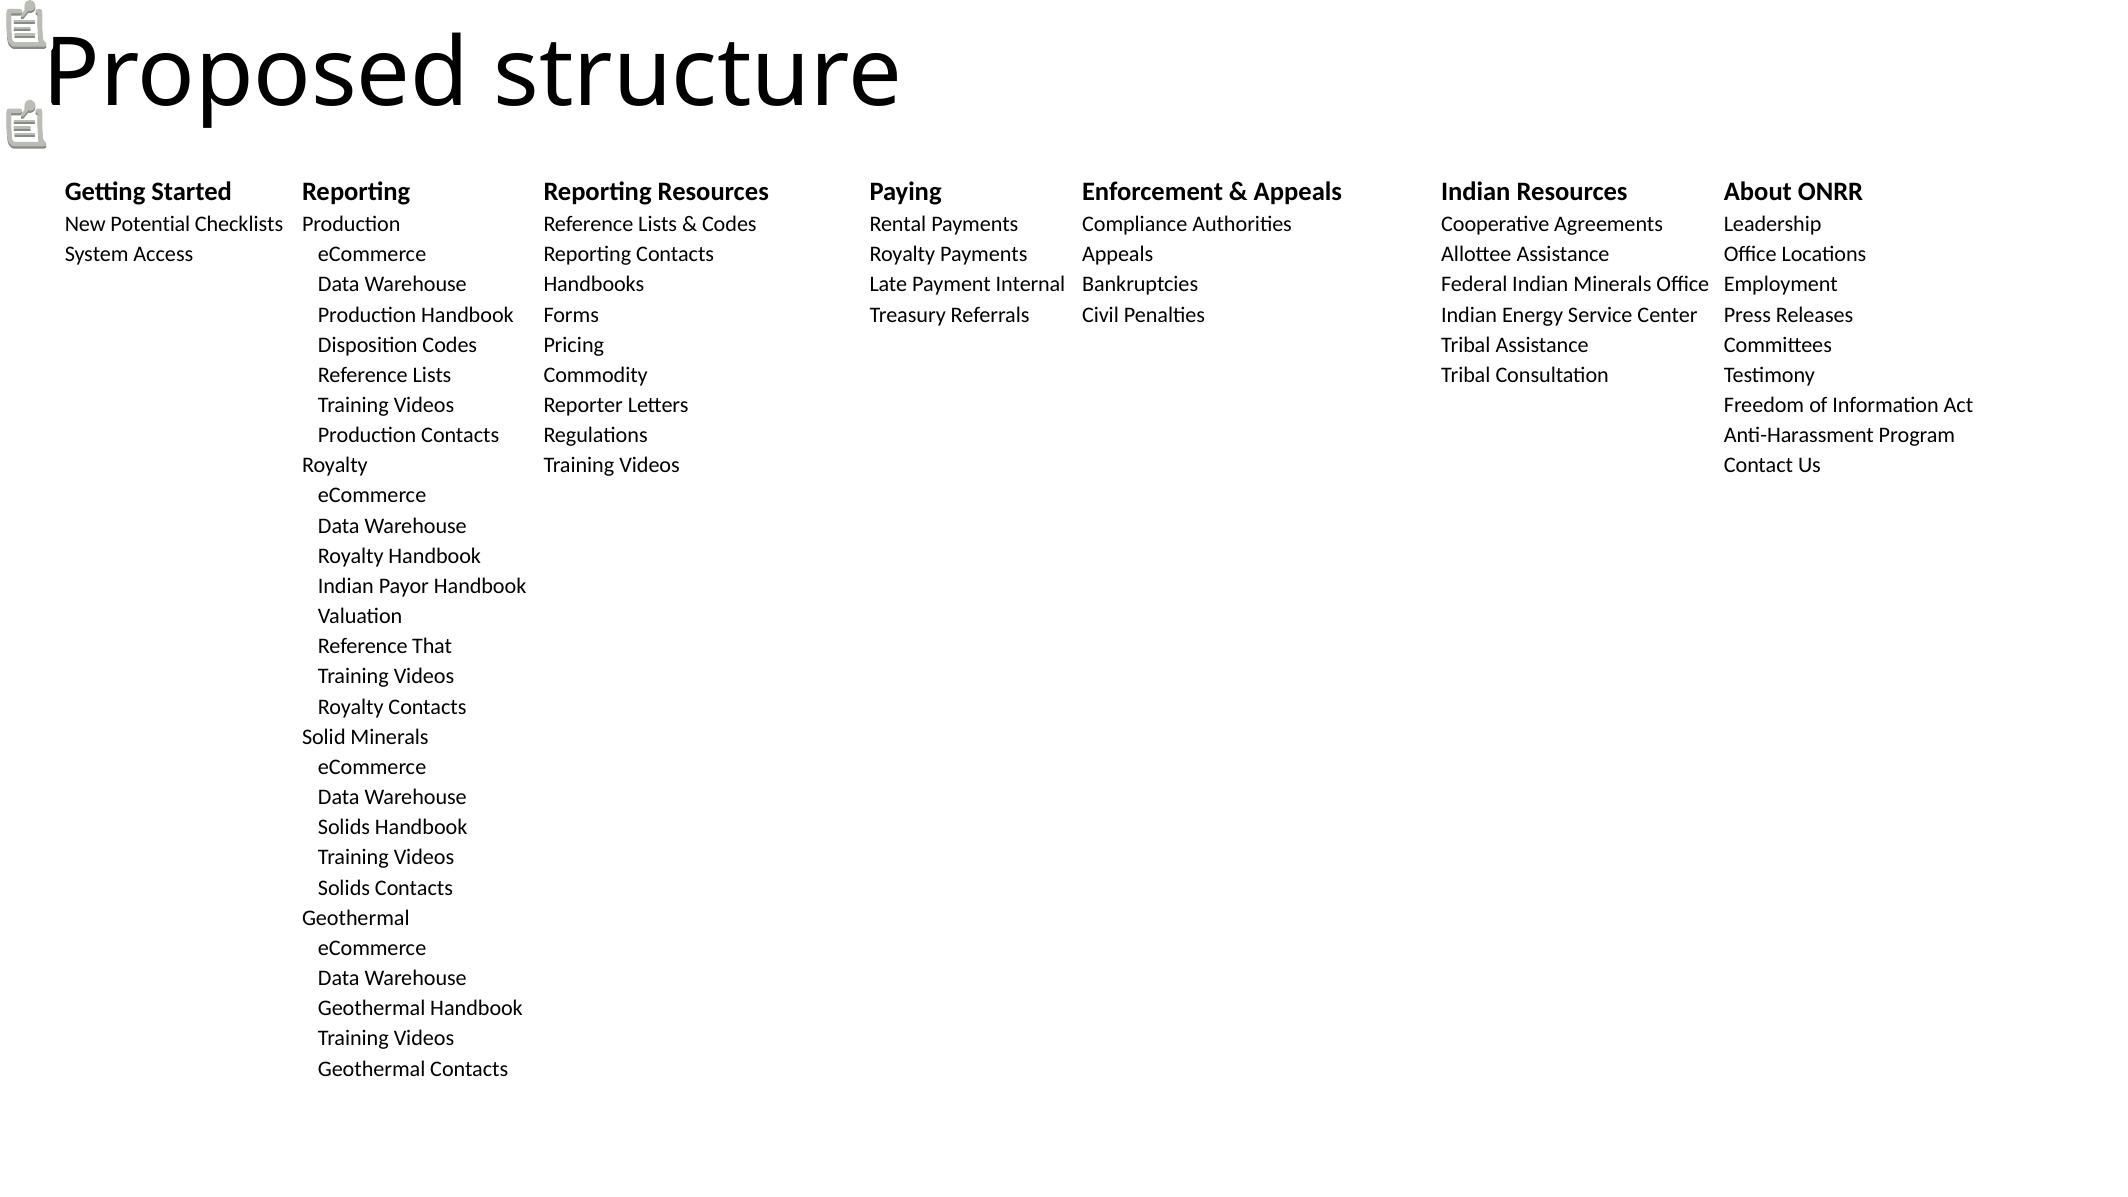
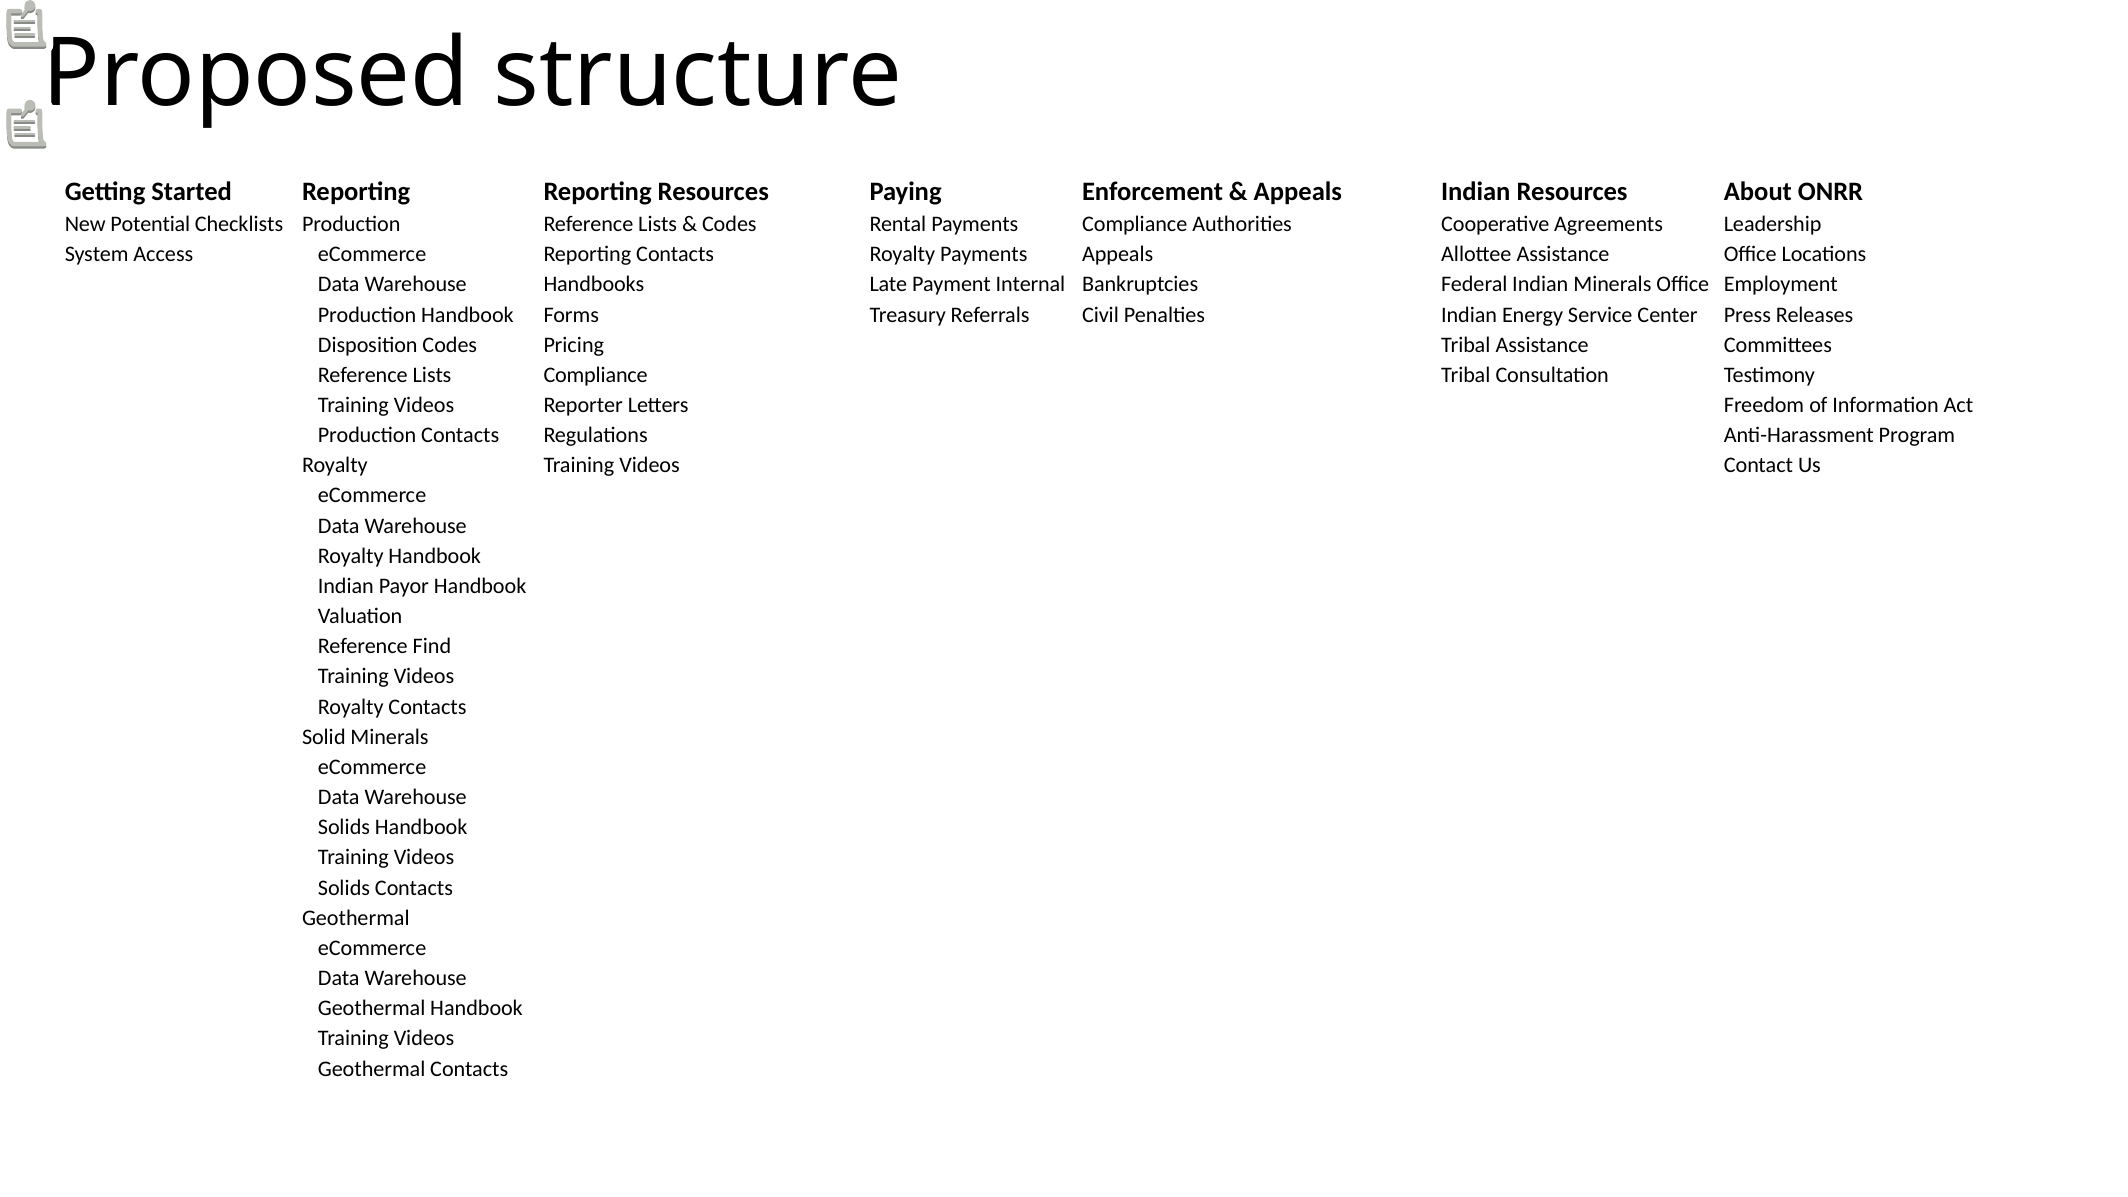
Lists Commodity: Commodity -> Compliance (596, 375)
That: That -> Find (432, 646)
